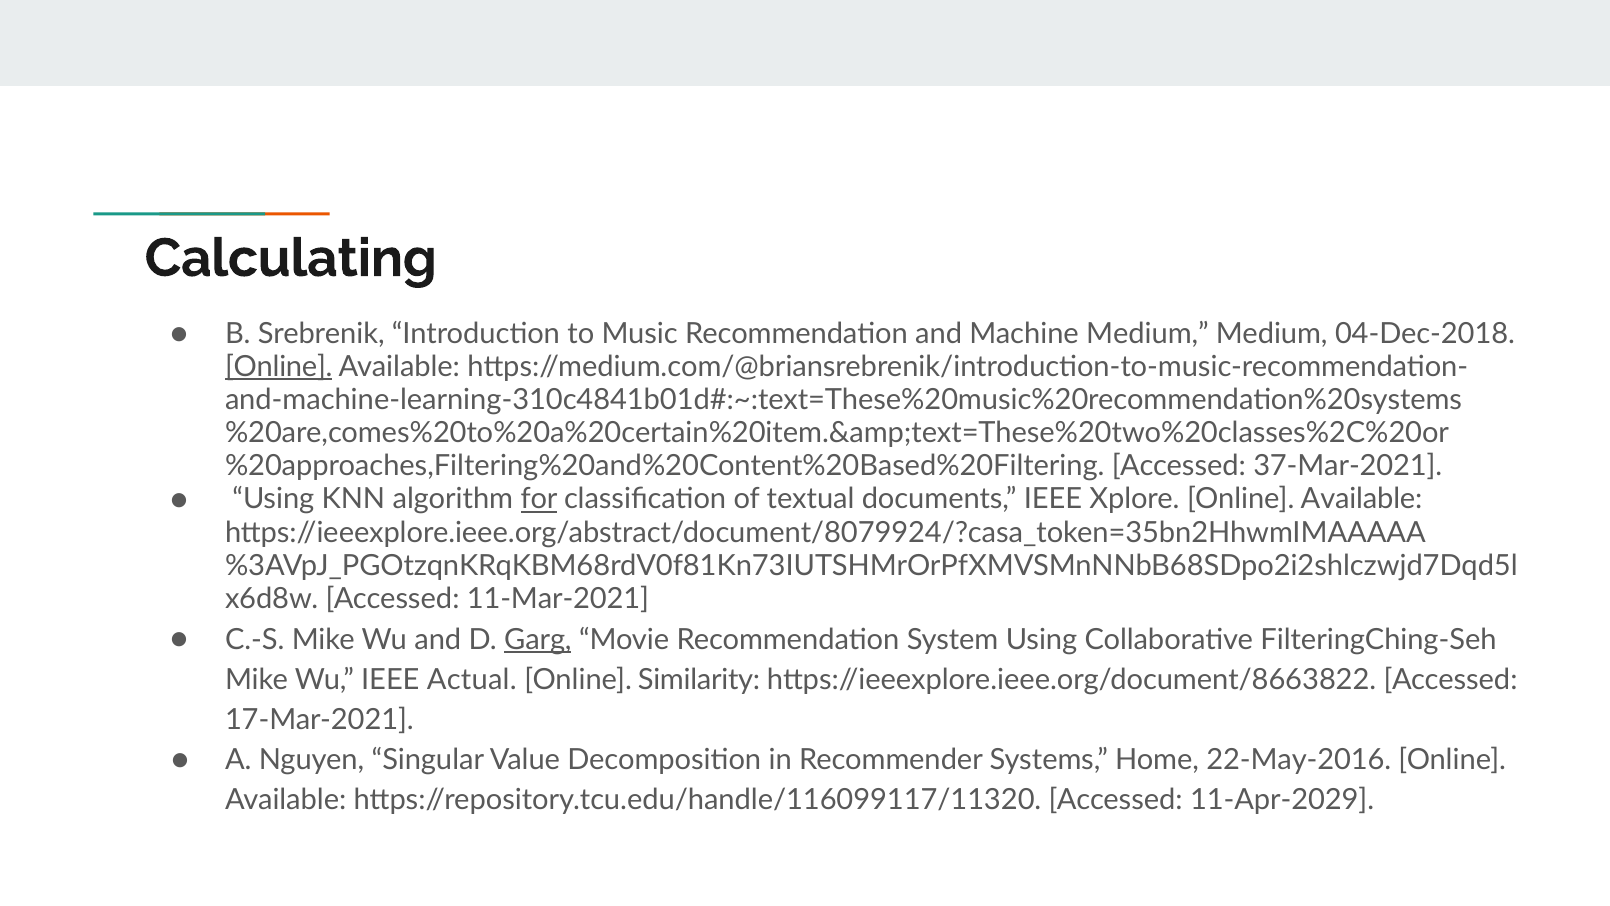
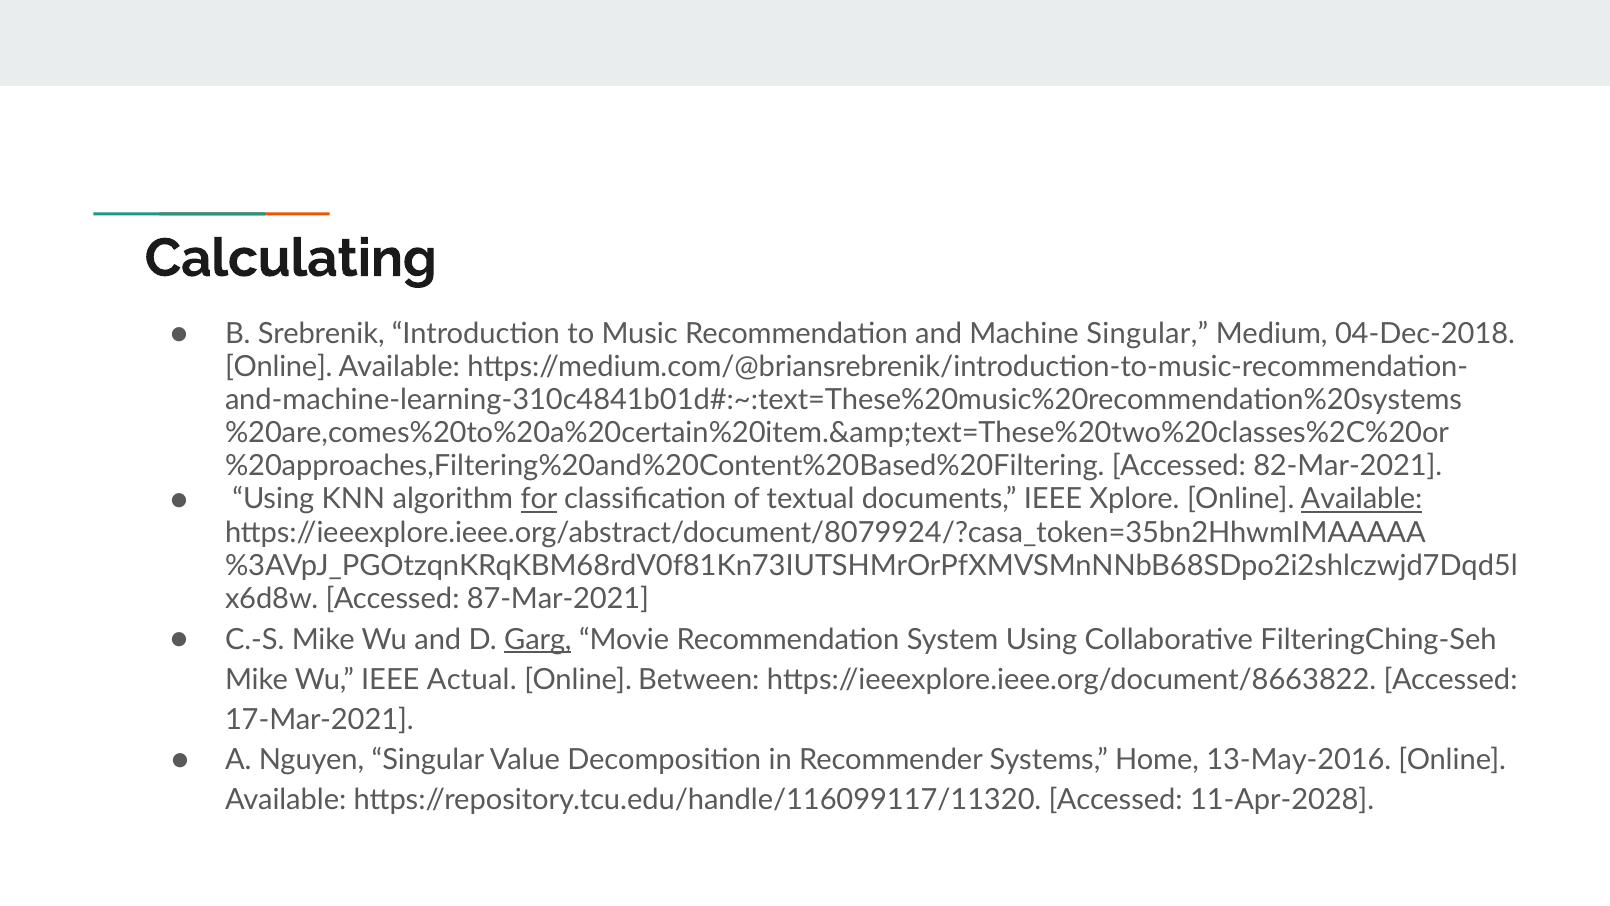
Machine Medium: Medium -> Singular (1147, 333)
Online underline: present -> none (279, 367)
37-Mar-2021: 37-Mar-2021 -> 82-Mar-2021 (1348, 466)
Available underline: none -> present (1362, 499)
11-Mar-2021: 11-Mar-2021 -> 87-Mar-2021 (558, 599)
Similarity: Similarity -> Between (699, 680)
22-May-2016: 22-May-2016 -> 13-May-2016 (1299, 760)
11-Apr-2029: 11-Apr-2029 -> 11-Apr-2028 (1282, 800)
